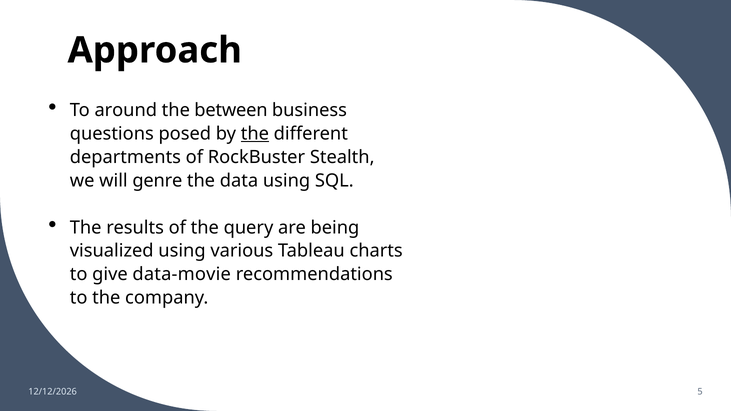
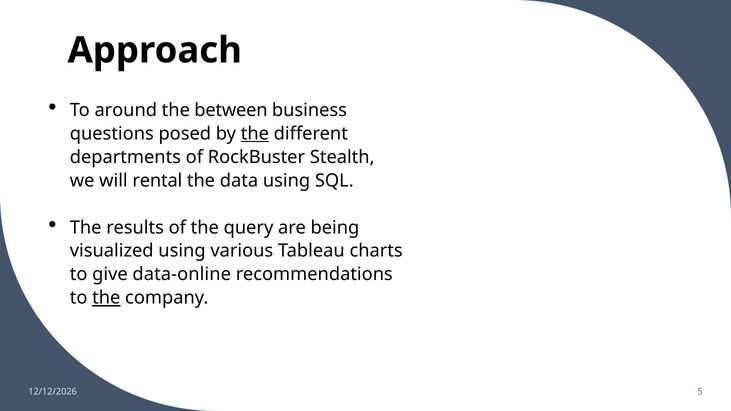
genre: genre -> rental (157, 181)
data-movie: data-movie -> data-online (182, 275)
the underline: none -> present (106, 298)
